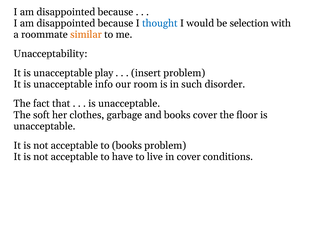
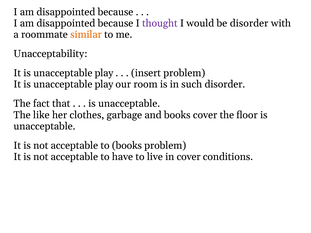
thought colour: blue -> purple (160, 23)
be selection: selection -> disorder (249, 23)
info: info -> play (104, 84)
soft: soft -> like (41, 115)
